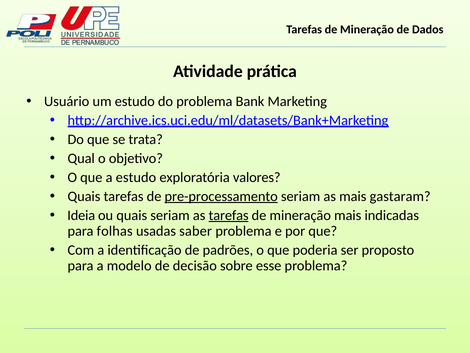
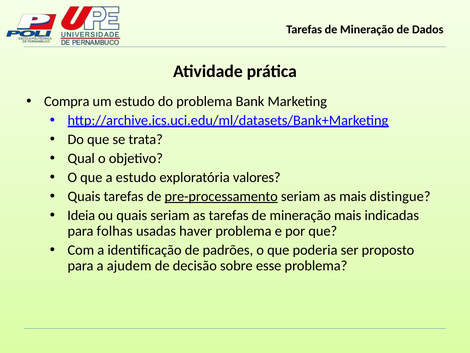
Usuário: Usuário -> Compra (67, 101)
gastaram: gastaram -> distingue (400, 196)
tarefas underline: present -> none (229, 215)
saber: saber -> haver (196, 231)
modelo: modelo -> ajudem (129, 266)
